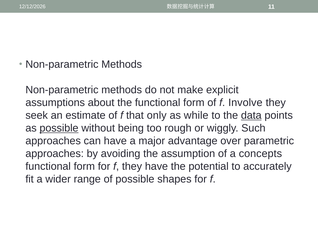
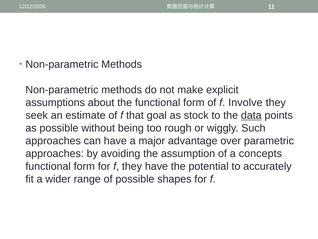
only: only -> goal (157, 115)
while: while -> stock (196, 115)
possible underline: present -> none (59, 128)
